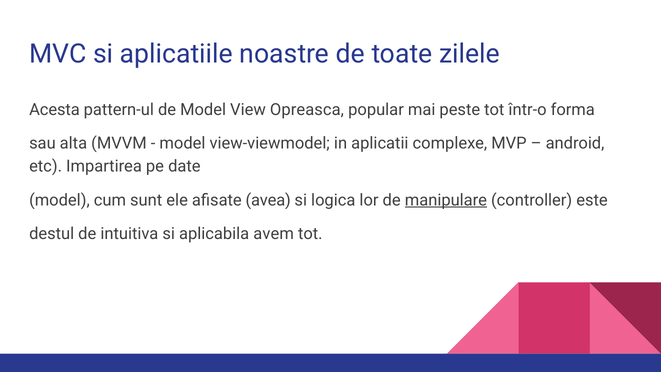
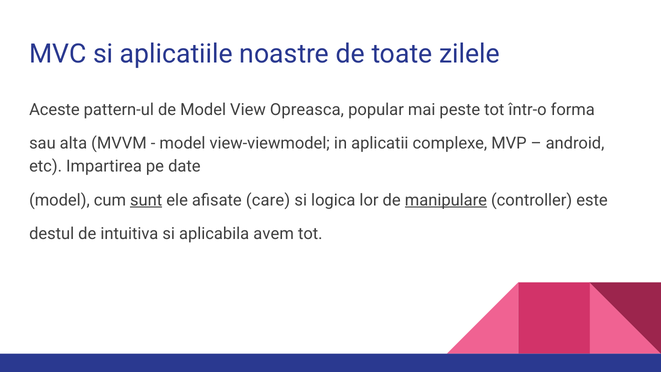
Acesta: Acesta -> Aceste (54, 110)
sunt underline: none -> present (146, 200)
avea: avea -> care (268, 200)
